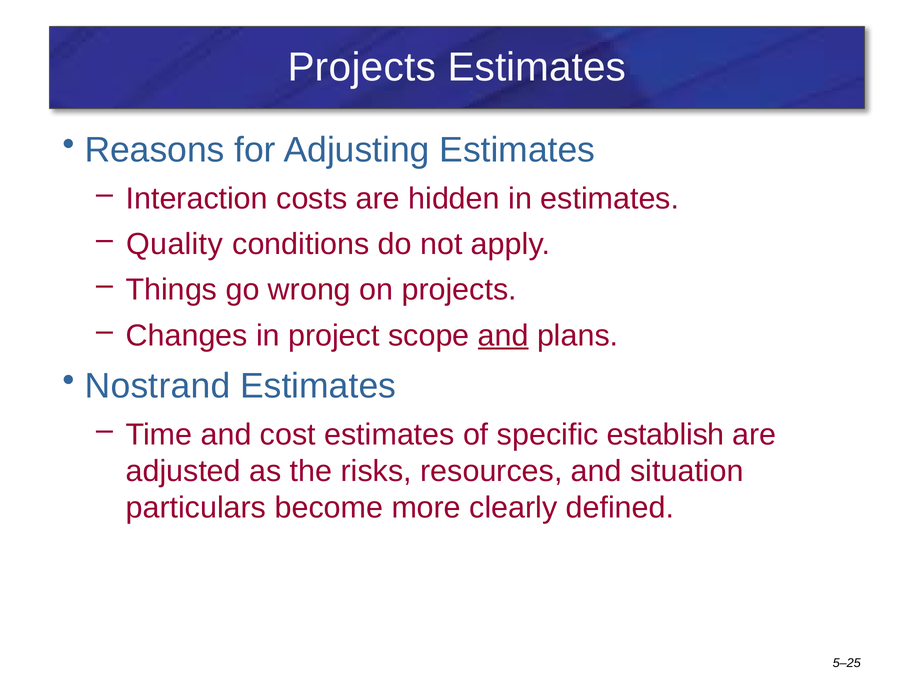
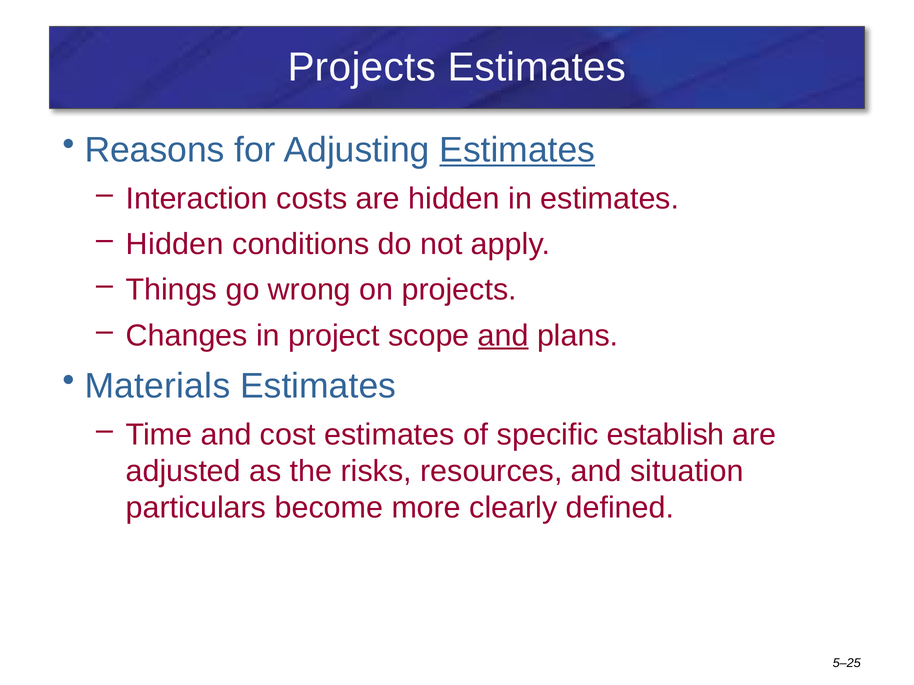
Estimates underline: none -> present (517, 150)
Quality: Quality -> Hidden (175, 244)
Nostrand: Nostrand -> Materials (157, 386)
